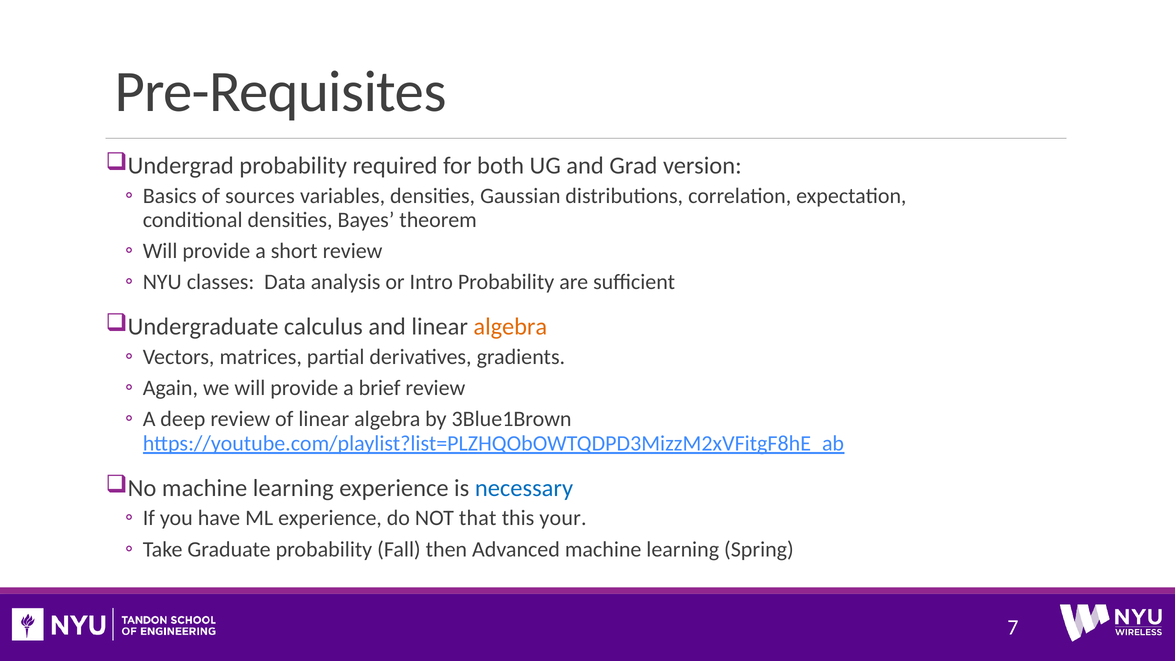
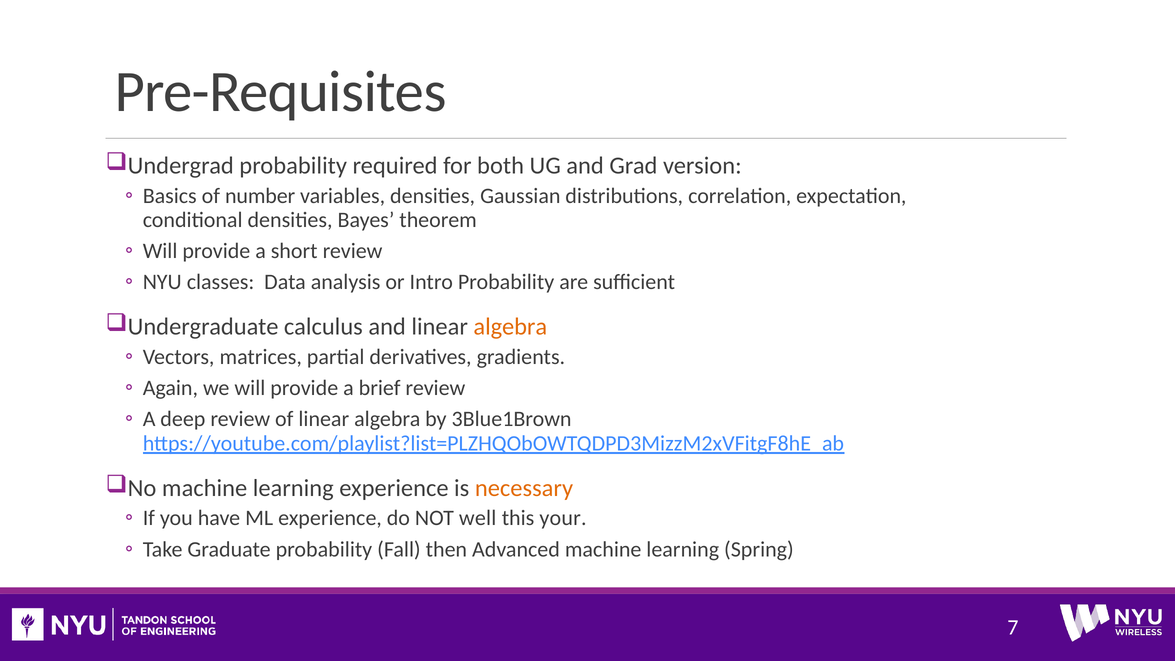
sources: sources -> number (260, 196)
necessary colour: blue -> orange (524, 488)
that: that -> well (478, 518)
